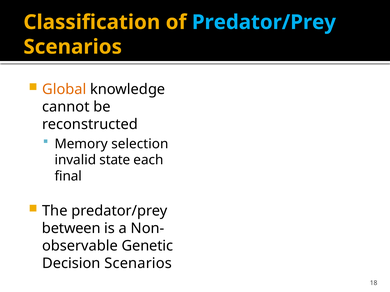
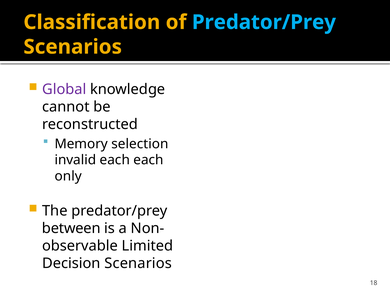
Global colour: orange -> purple (64, 89)
invalid state: state -> each (115, 160)
final: final -> only (68, 177)
Genetic: Genetic -> Limited (147, 246)
